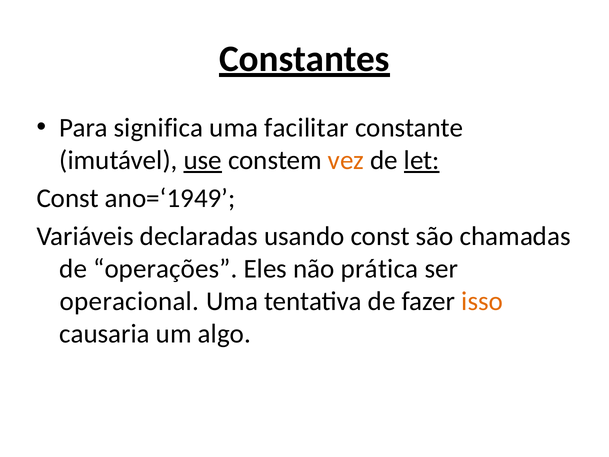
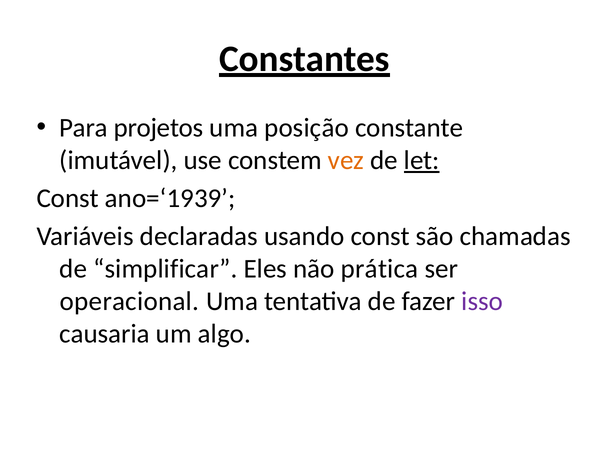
significa: significa -> projetos (159, 128)
facilitar: facilitar -> posição (307, 128)
use underline: present -> none (203, 160)
ano=‘1949: ano=‘1949 -> ano=‘1939 (170, 198)
operações: operações -> simplificar (165, 269)
isso colour: orange -> purple (482, 301)
